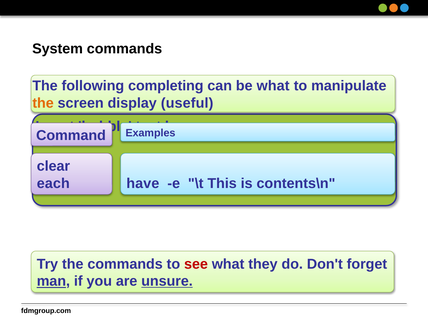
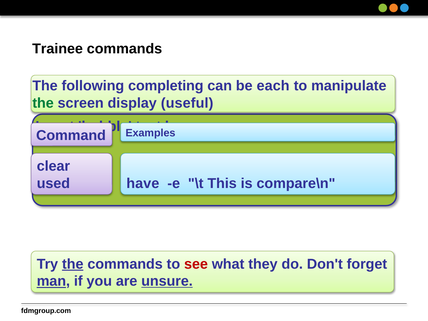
System: System -> Trainee (58, 49)
be what: what -> each (273, 86)
the colour: orange -> green (43, 103)
each: each -> used (53, 183)
contents\n: contents\n -> compare\n (296, 183)
the underline: none -> present (73, 264)
